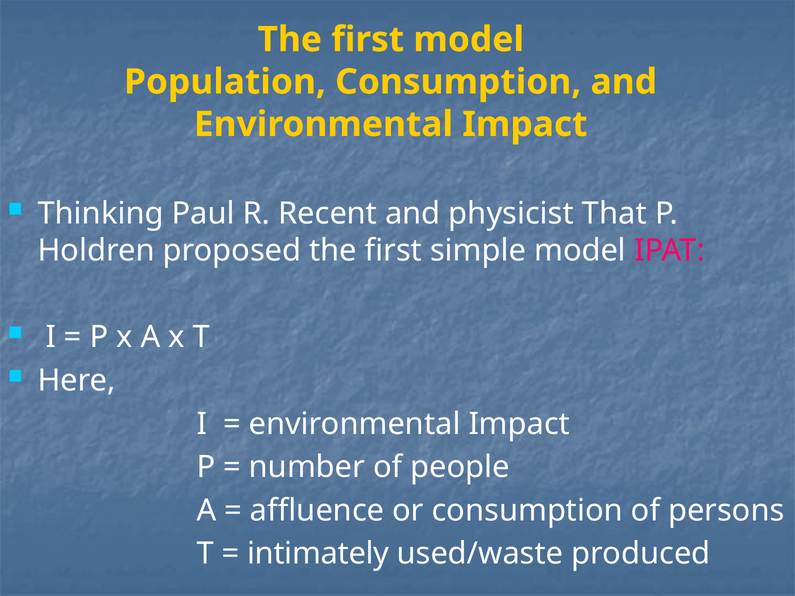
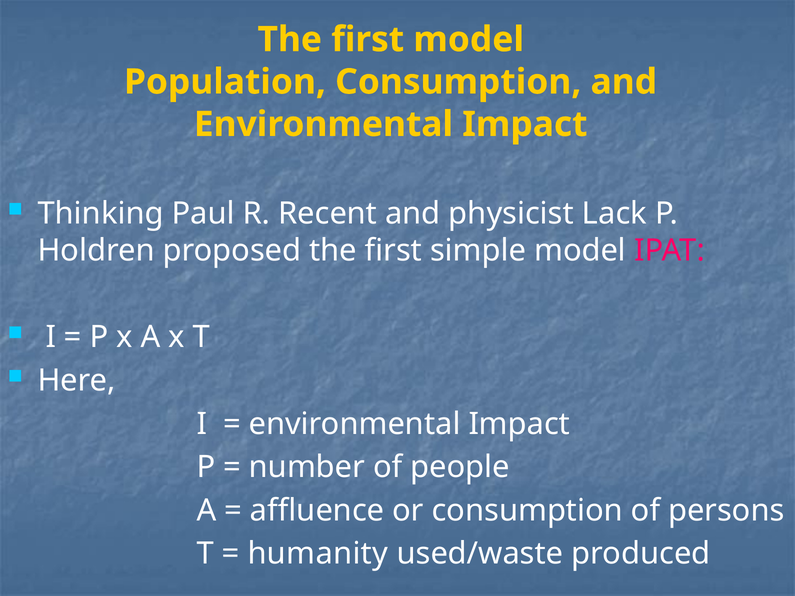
That: That -> Lack (614, 214)
intimately: intimately -> humanity (318, 554)
